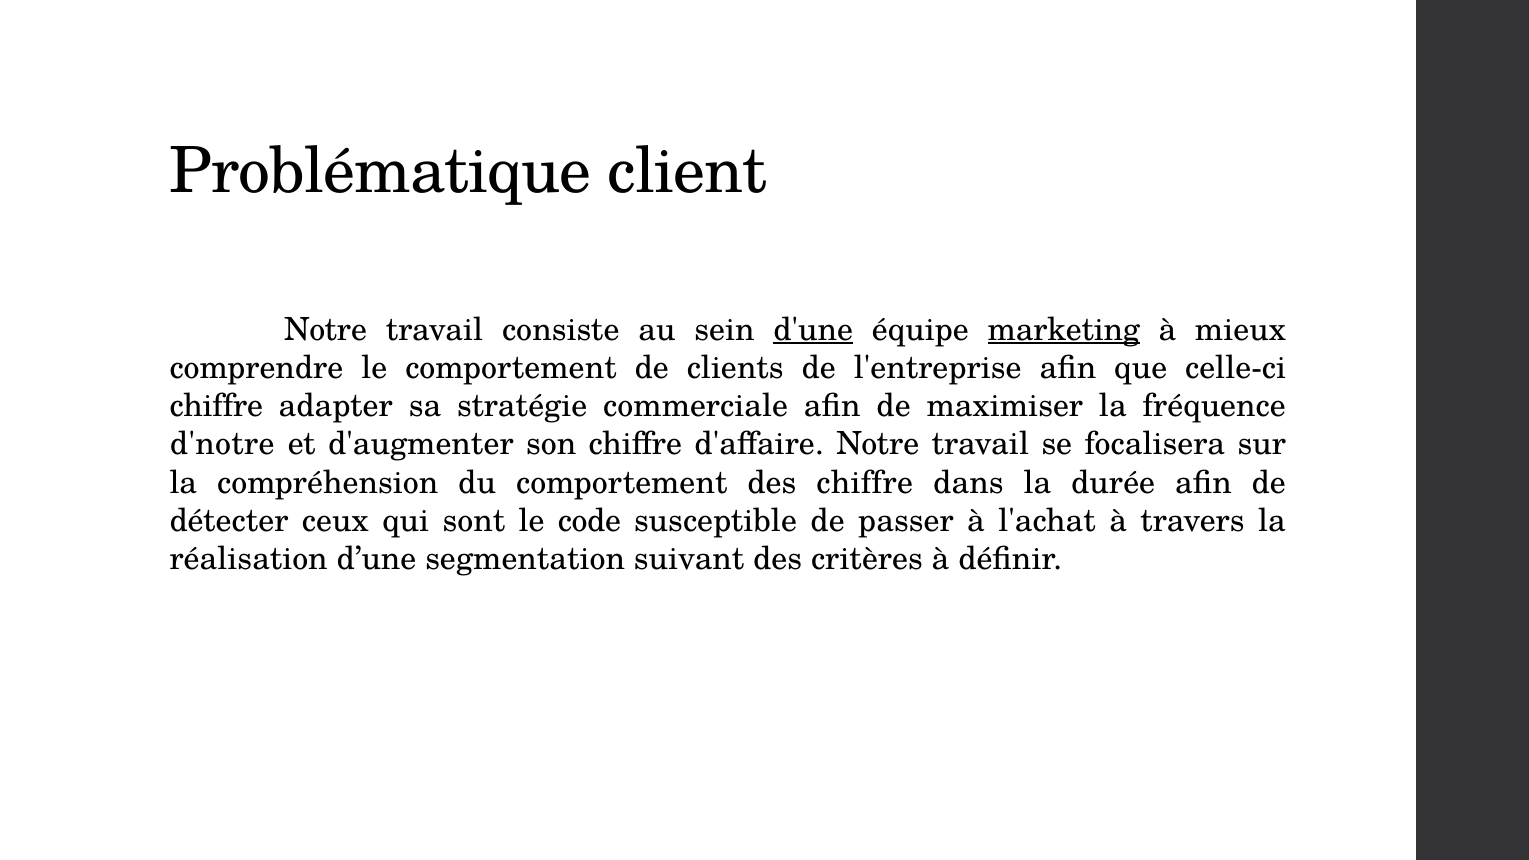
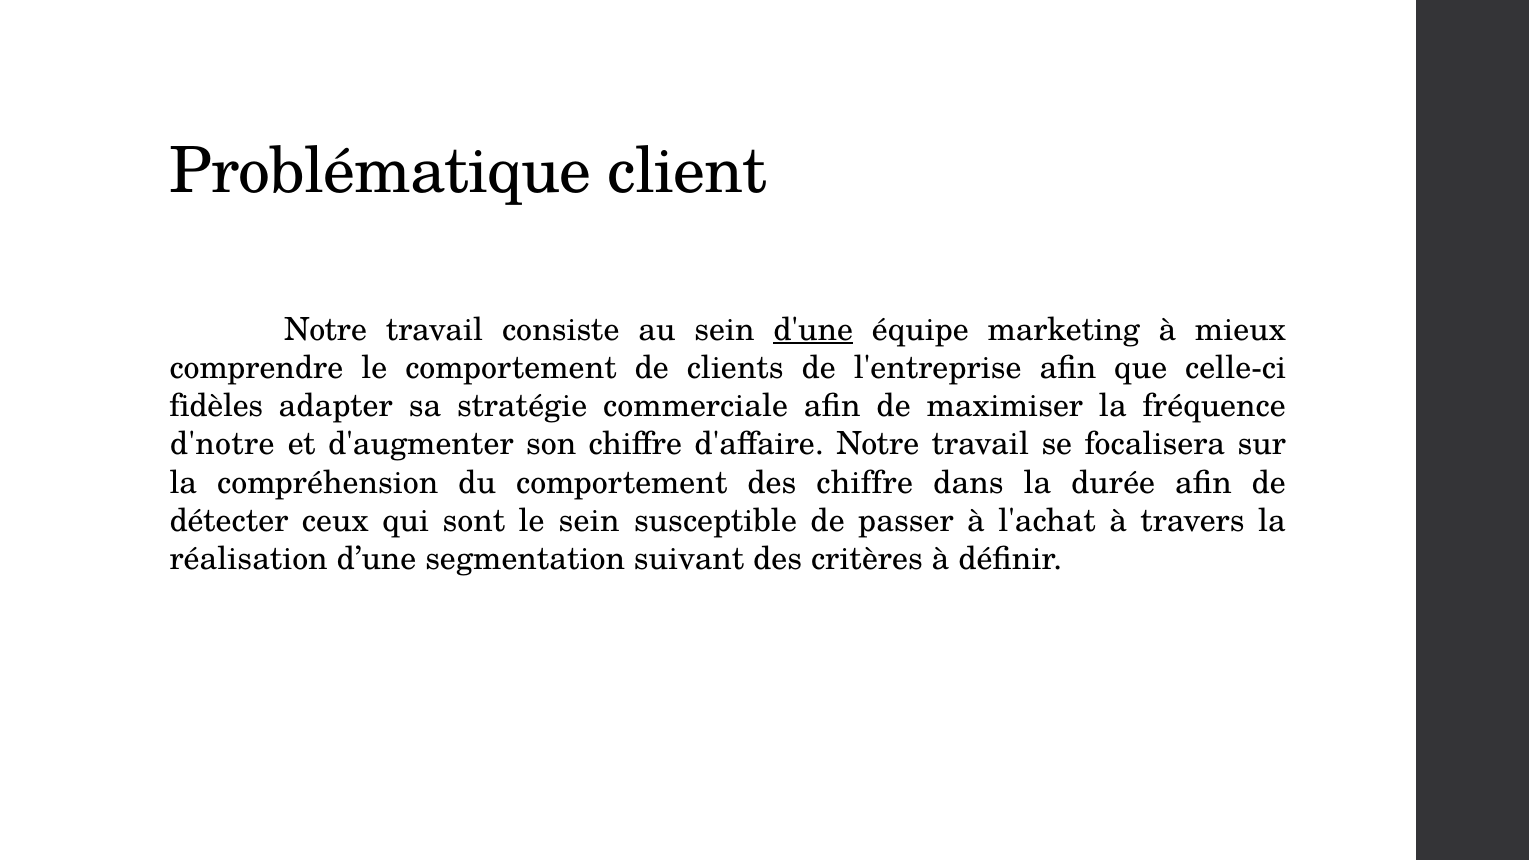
marketing underline: present -> none (1064, 330)
chiffre: chiffre -> fidèles (216, 406)
le code: code -> sein (589, 521)
